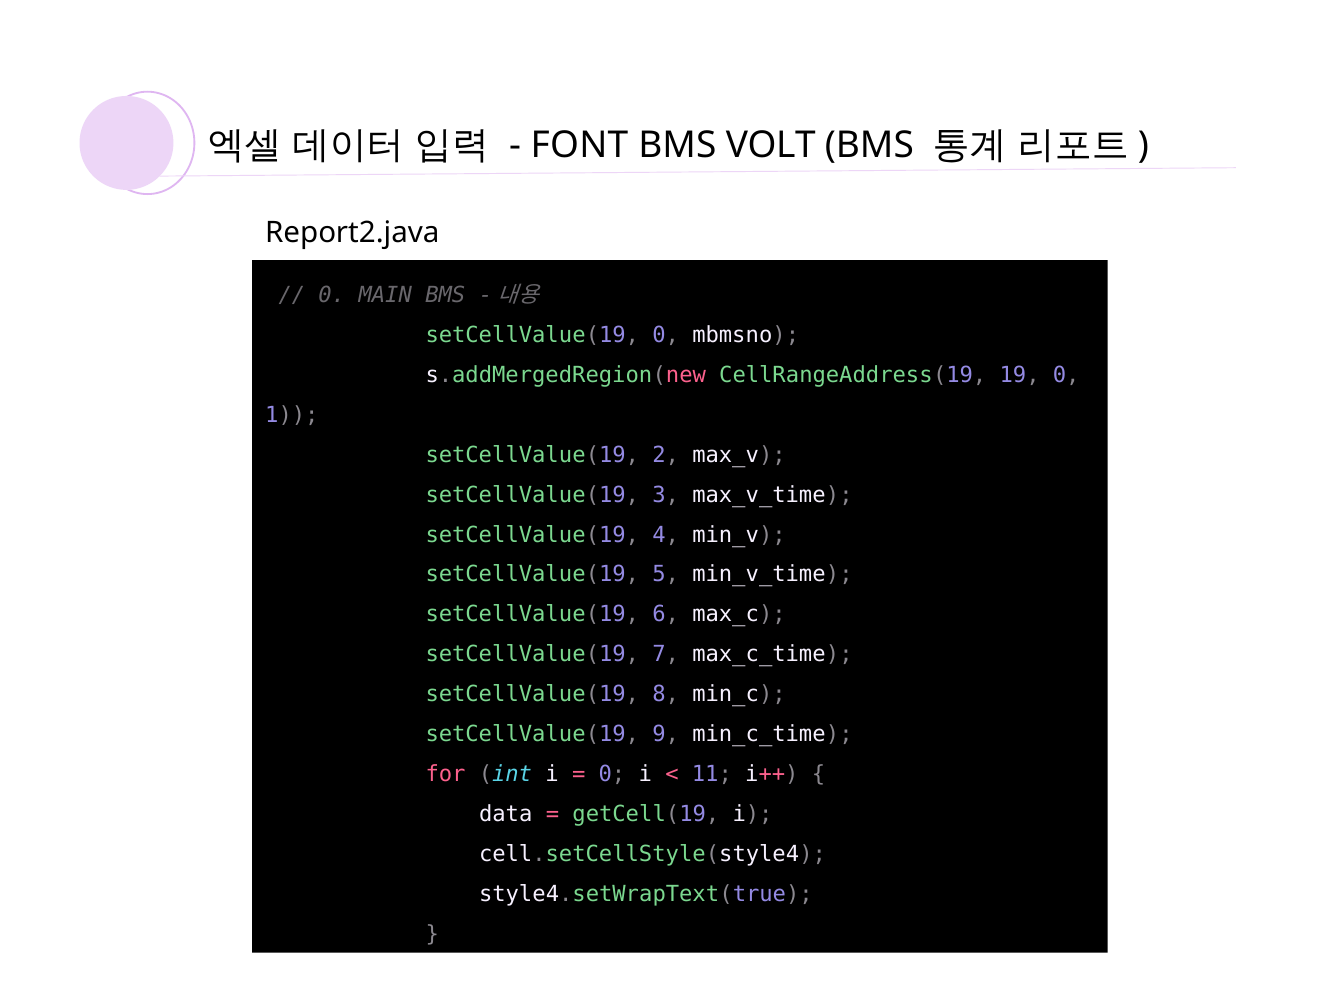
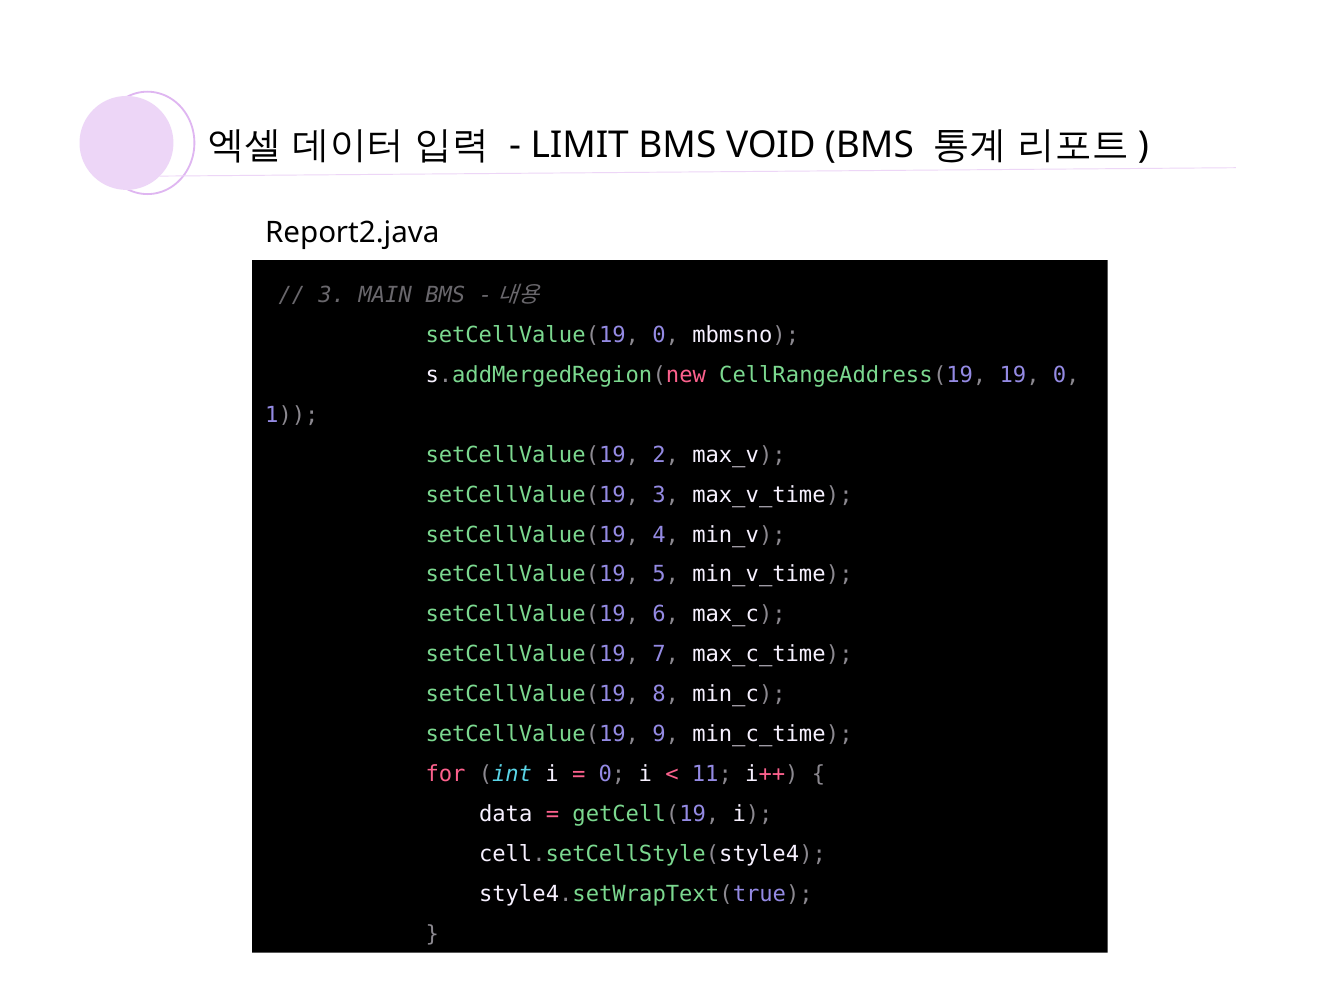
FONT: FONT -> LIMIT (580, 145)
VOLT: VOLT -> VOID (771, 145)
0: 0 -> 3 (332, 295)
